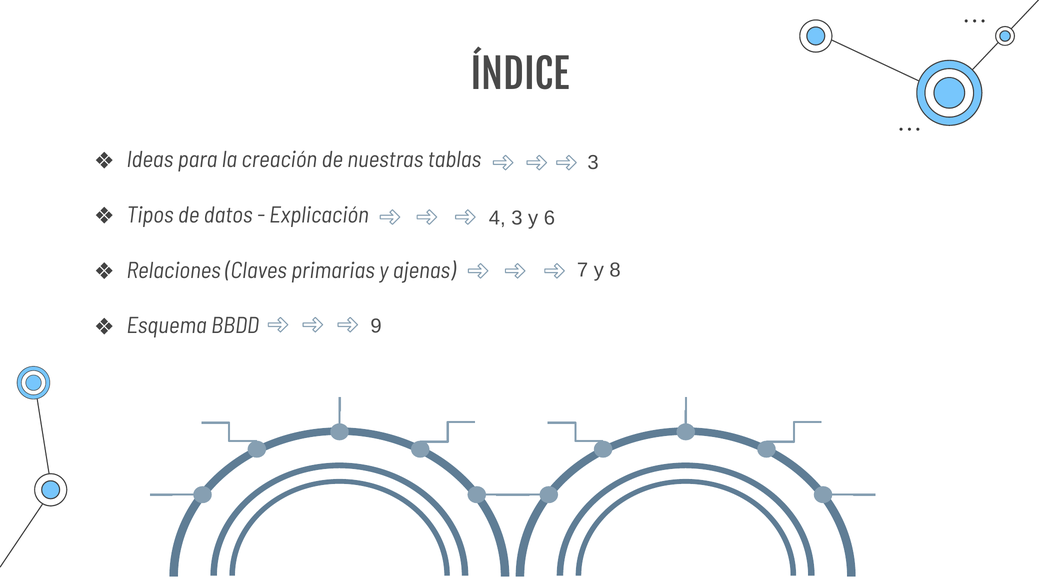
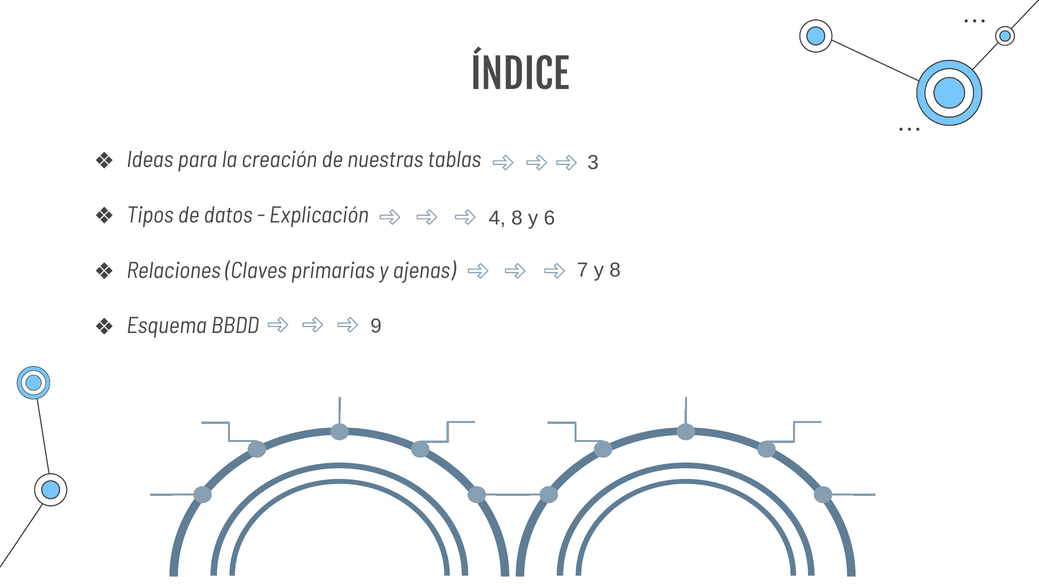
4 3: 3 -> 8 (517, 218)
